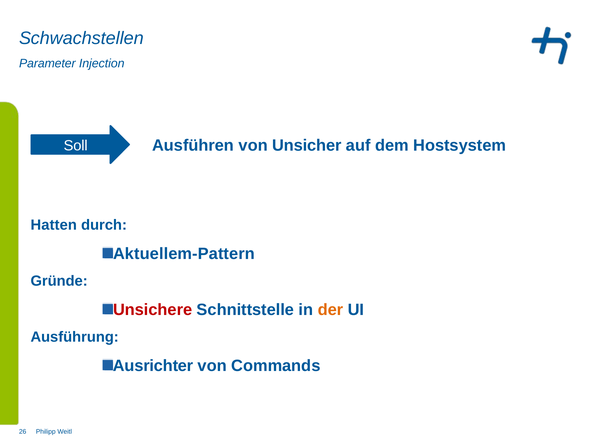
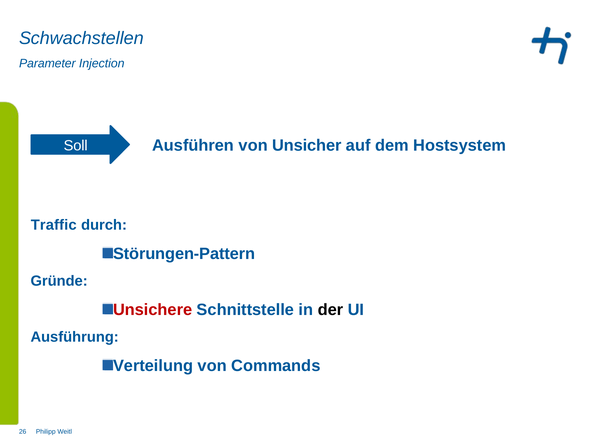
Hatten: Hatten -> Traffic (54, 225)
Aktuellem-Pattern: Aktuellem-Pattern -> Störungen-Pattern (184, 253)
der colour: orange -> black (330, 309)
Ausrichter: Ausrichter -> Verteilung (153, 365)
